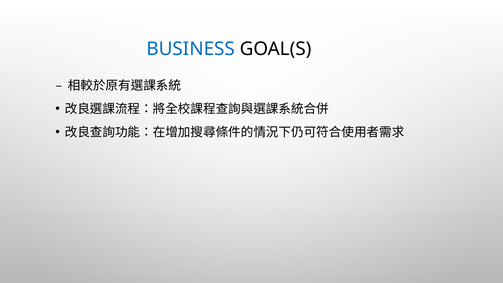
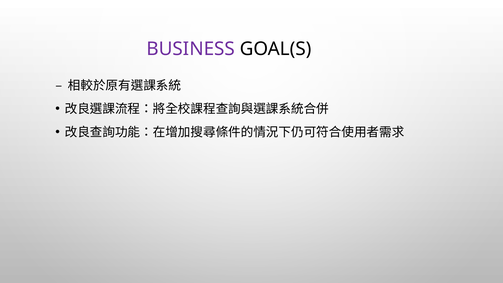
BUSINESS colour: blue -> purple (191, 49)
